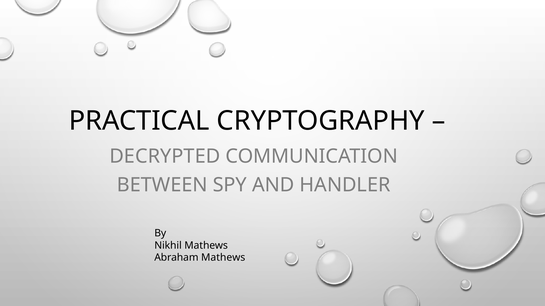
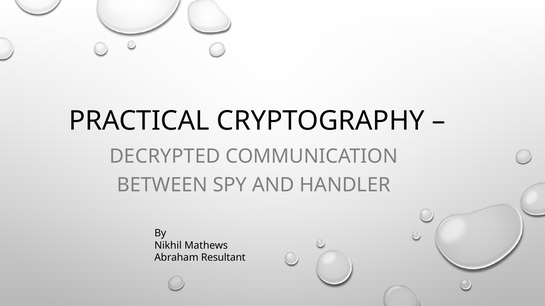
Abraham Mathews: Mathews -> Resultant (223, 258)
